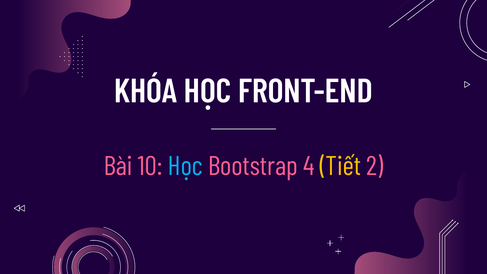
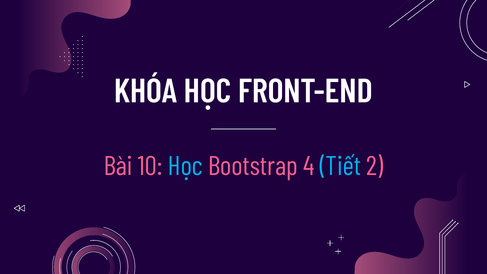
Tiết colour: yellow -> light blue (340, 166)
